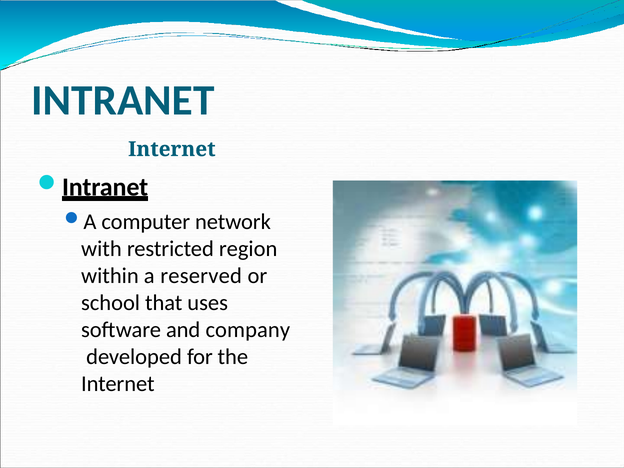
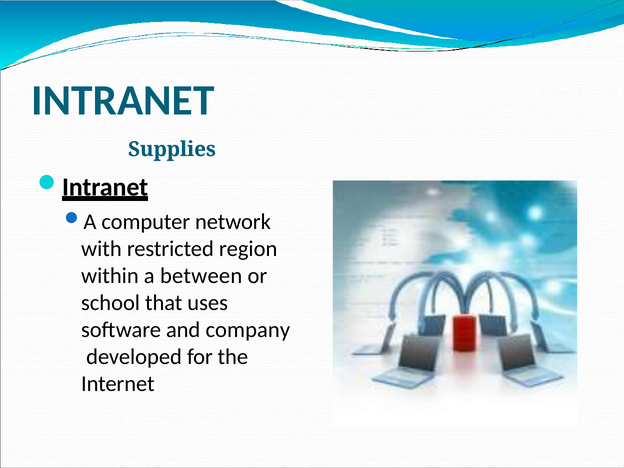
Internet: Internet -> Supplies (172, 149)
reserved: reserved -> between (201, 276)
